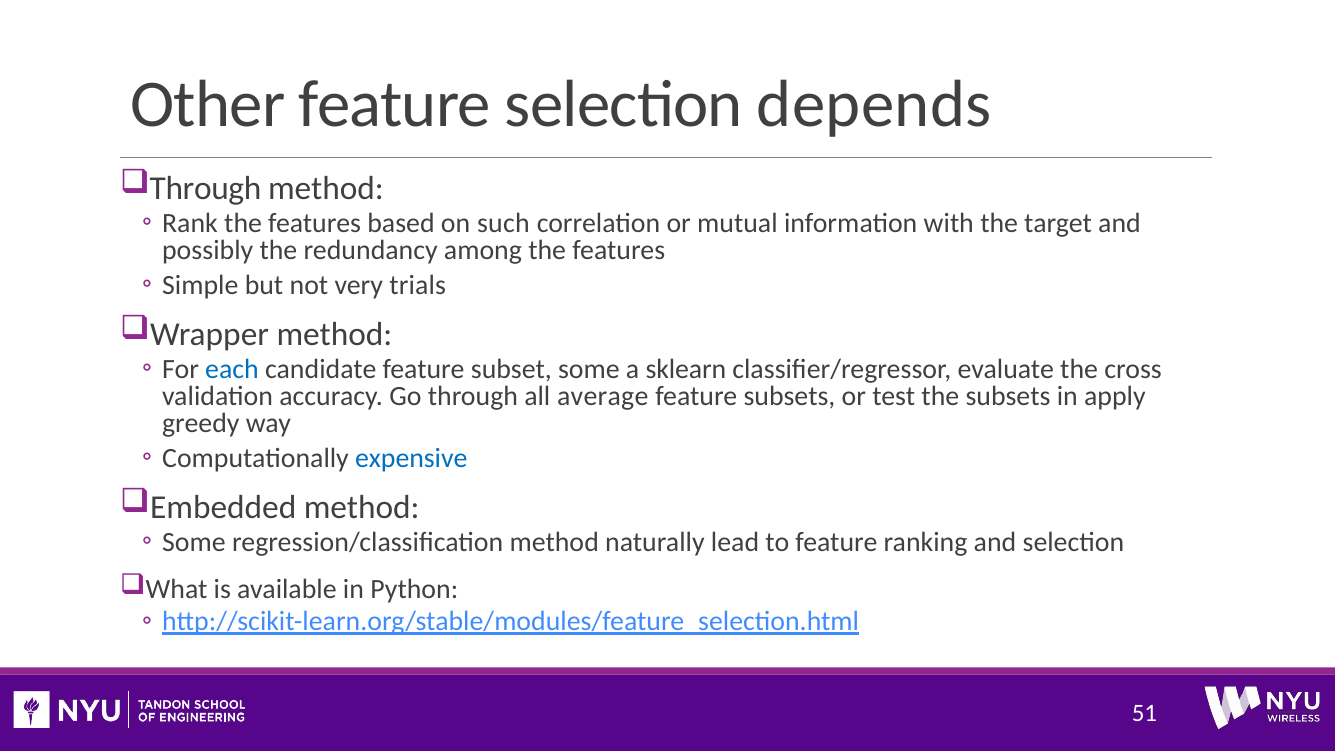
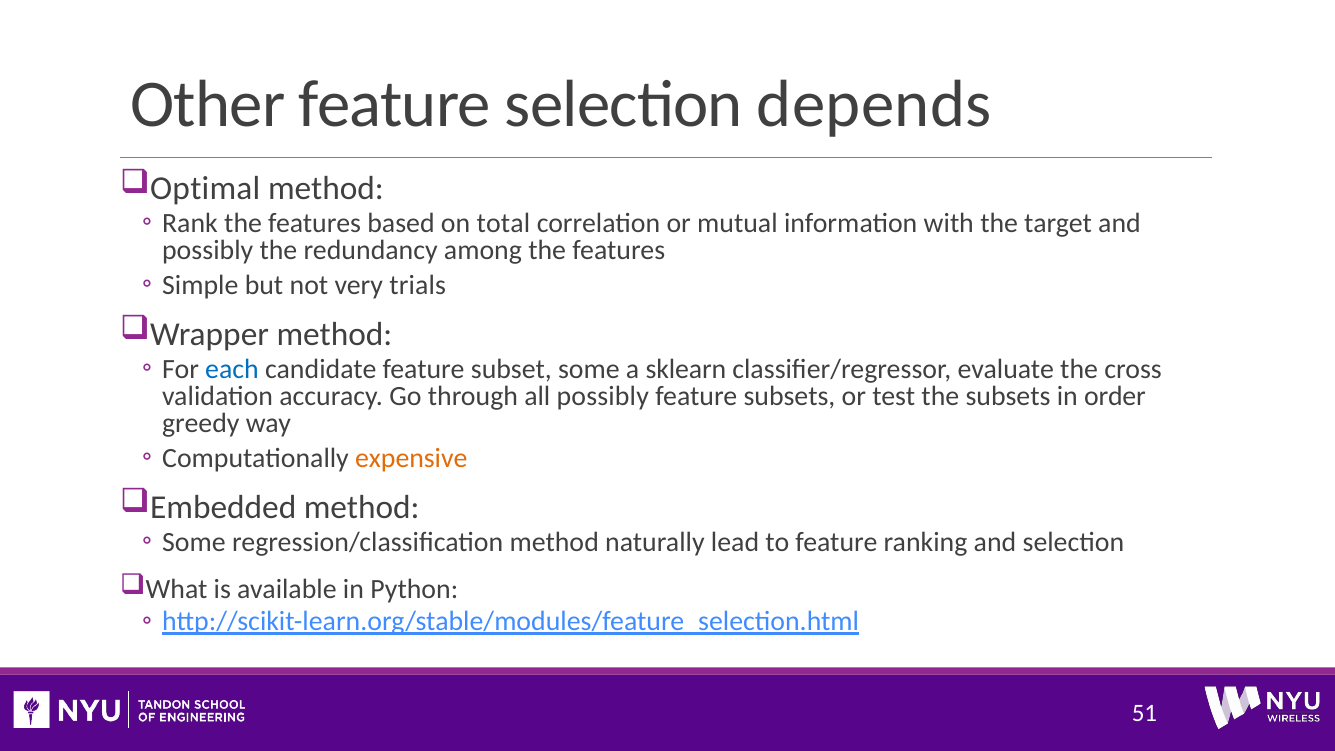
Through: Through -> Optimal (205, 188)
such: such -> total (503, 223)
all average: average -> possibly (603, 396)
apply: apply -> order (1115, 396)
expensive colour: blue -> orange (411, 458)
